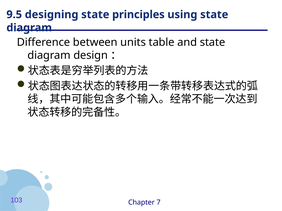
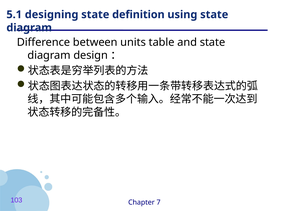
9.5: 9.5 -> 5.1 (14, 15)
principles: principles -> definition (138, 15)
